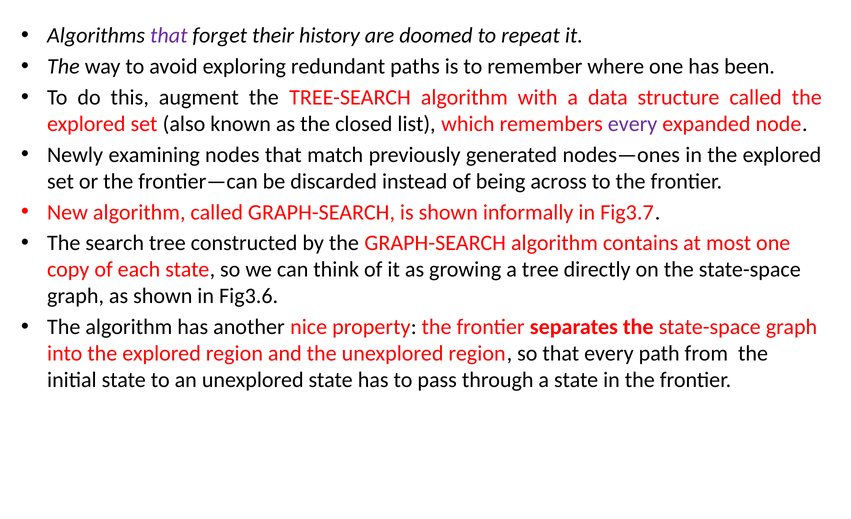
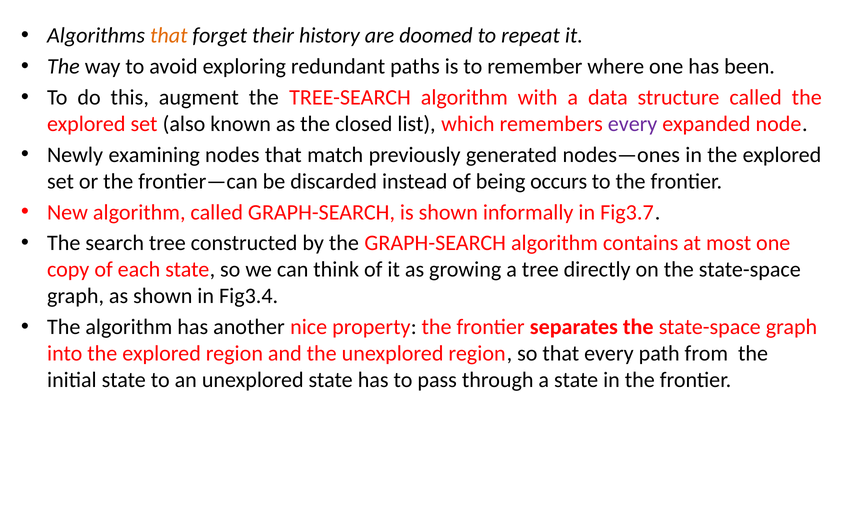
that colour: purple -> orange (169, 36)
across: across -> occurs (559, 181)
Fig3.6: Fig3.6 -> Fig3.4 (249, 296)
